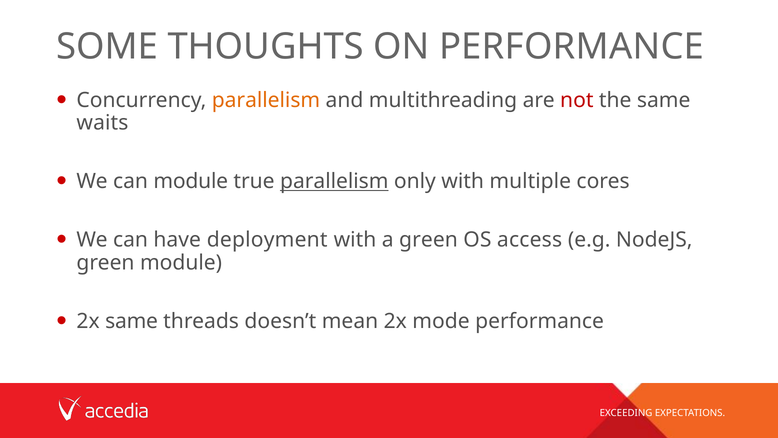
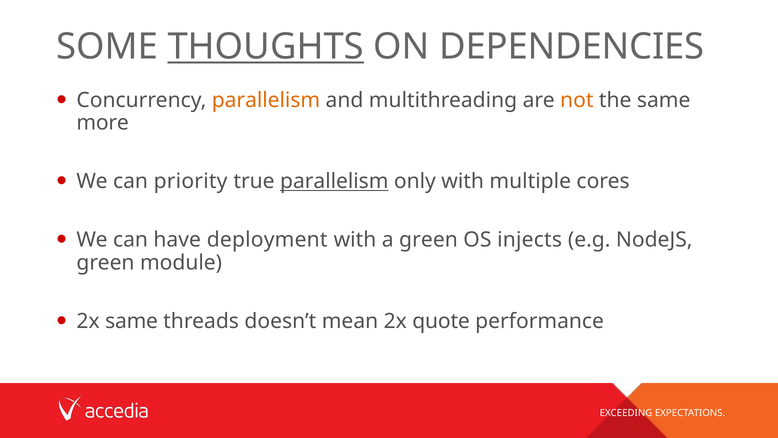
THOUGHTS underline: none -> present (266, 47)
ON PERFORMANCE: PERFORMANCE -> DEPENDENCIES (572, 47)
not colour: red -> orange (577, 100)
waits: waits -> more (103, 123)
can module: module -> priority (191, 181)
access: access -> injects (530, 240)
mode: mode -> quote (441, 321)
